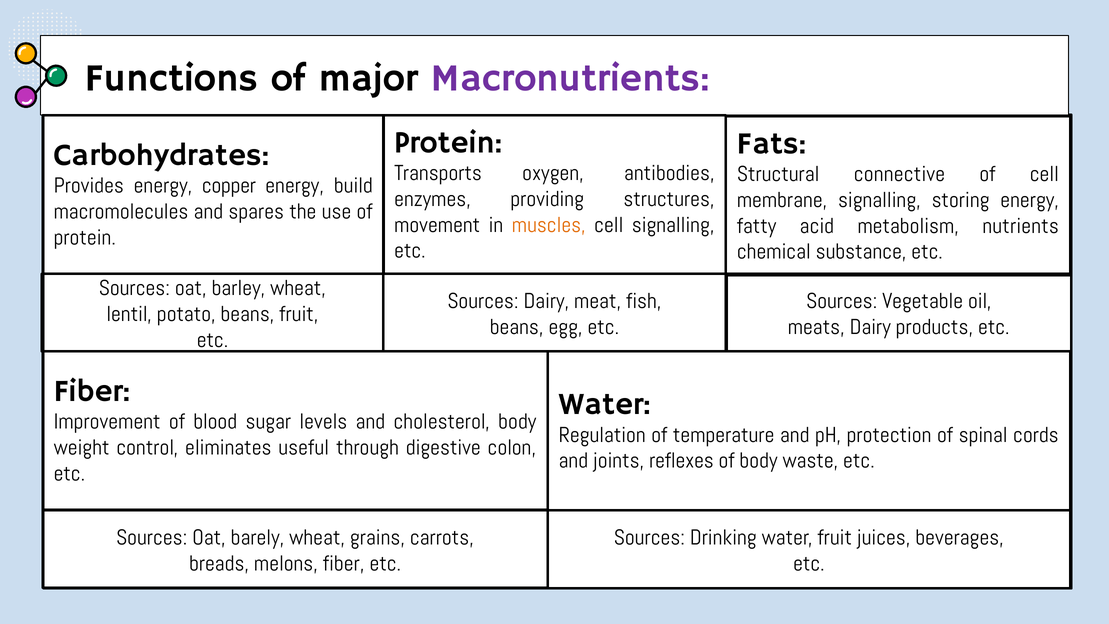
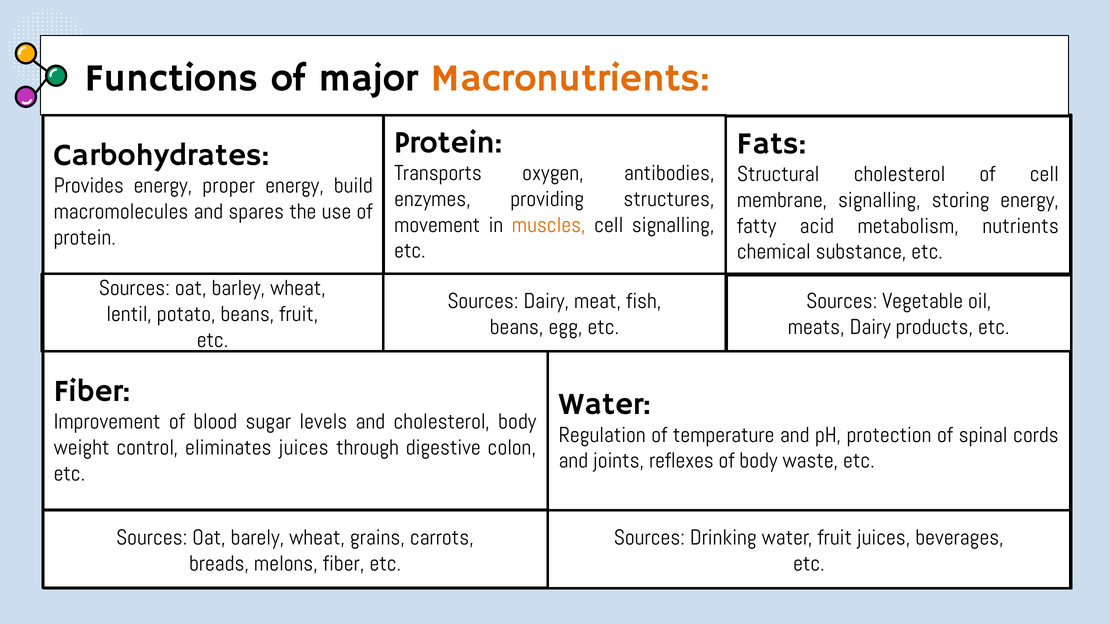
Macronutrients colour: purple -> orange (570, 78)
Structural connective: connective -> cholesterol (900, 174)
copper: copper -> proper (229, 186)
eliminates useful: useful -> juices (304, 448)
